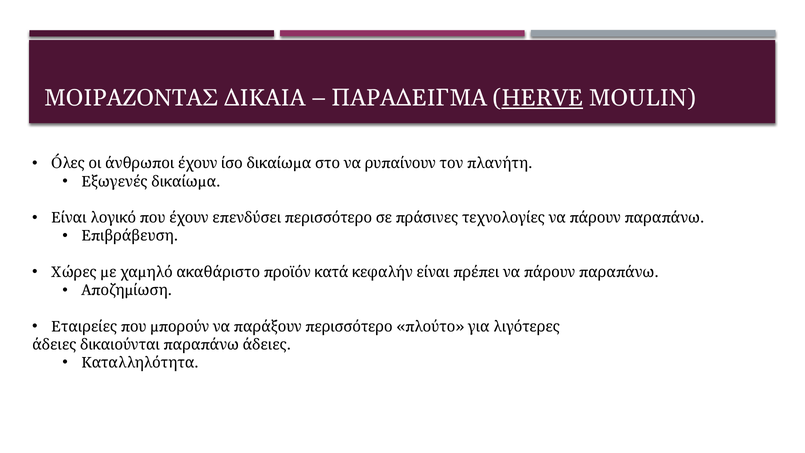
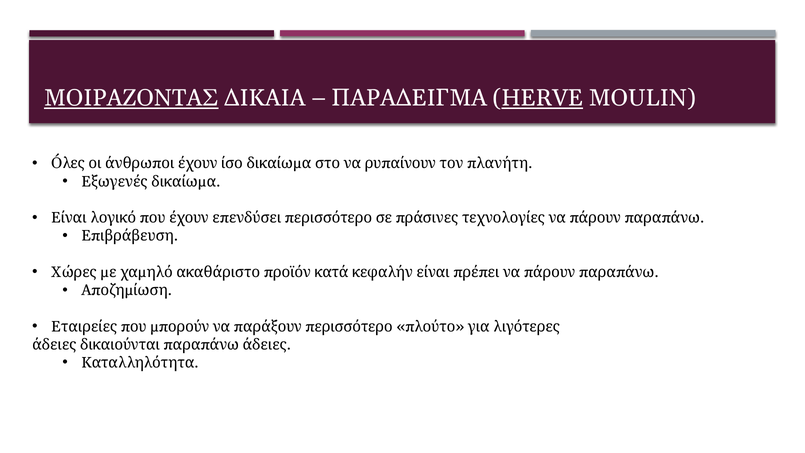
ΜΟΙΡΑΖΟΝΤΑΣ underline: none -> present (131, 98)
